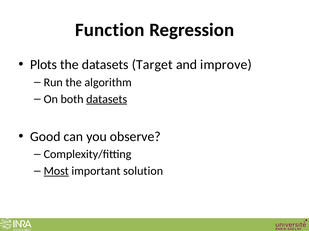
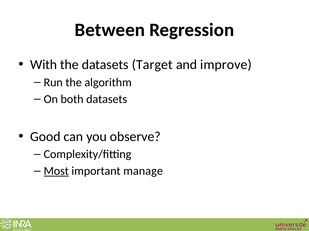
Function: Function -> Between (110, 30)
Plots: Plots -> With (44, 65)
datasets underline: present -> none (107, 99)
solution: solution -> manage (143, 172)
